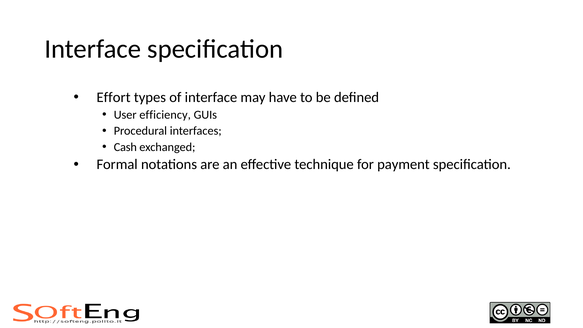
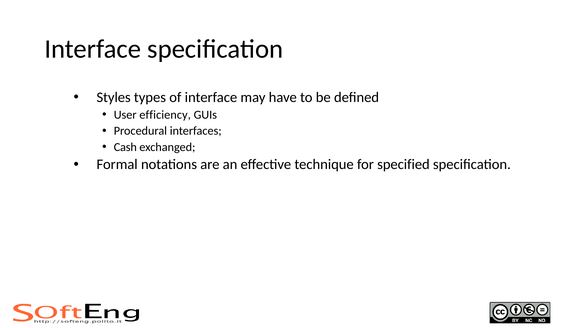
Effort: Effort -> Styles (114, 97)
payment: payment -> specified (403, 164)
